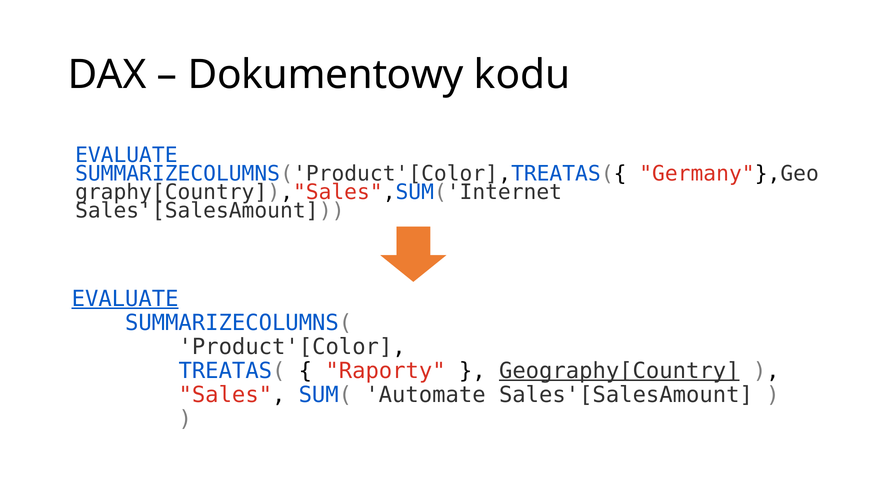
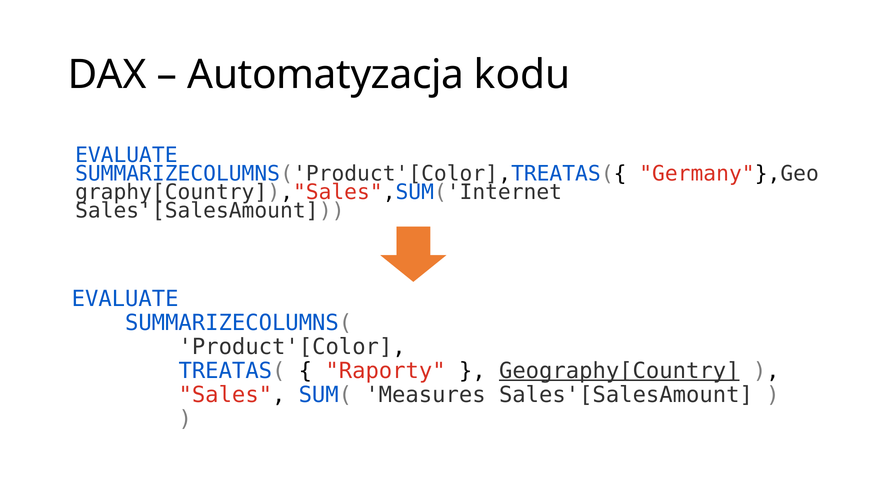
Dokumentowy: Dokumentowy -> Automatyzacja (326, 75)
EVALUATE underline: present -> none (125, 298)
Automate: Automate -> Measures (426, 394)
